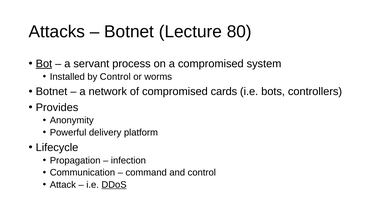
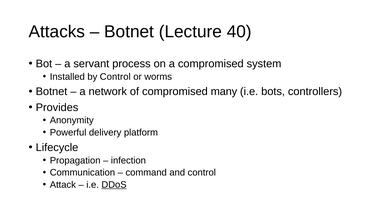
80: 80 -> 40 (239, 32)
Bot underline: present -> none (44, 64)
cards: cards -> many (224, 91)
